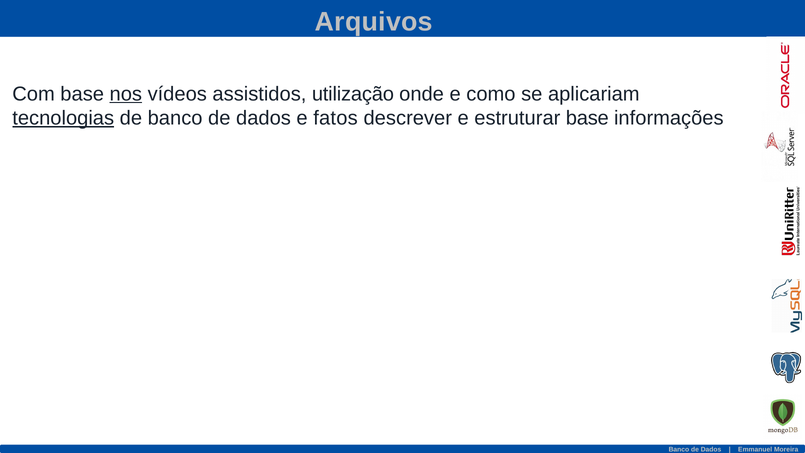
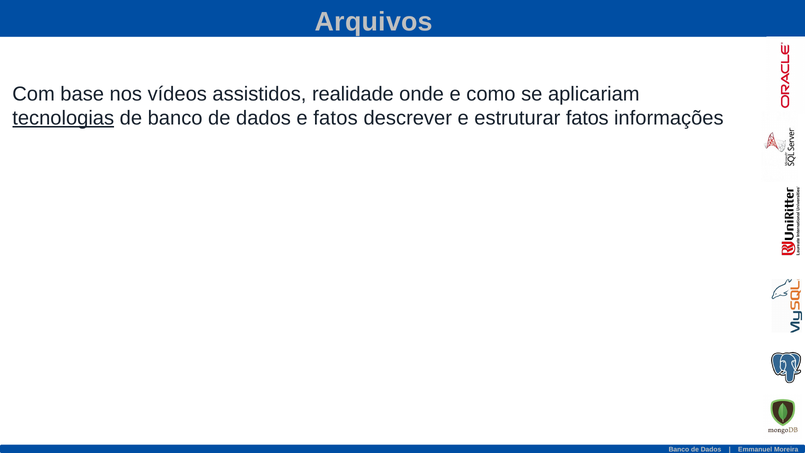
nos underline: present -> none (126, 94)
utilização: utilização -> realidade (353, 94)
estruturar base: base -> fatos (587, 118)
